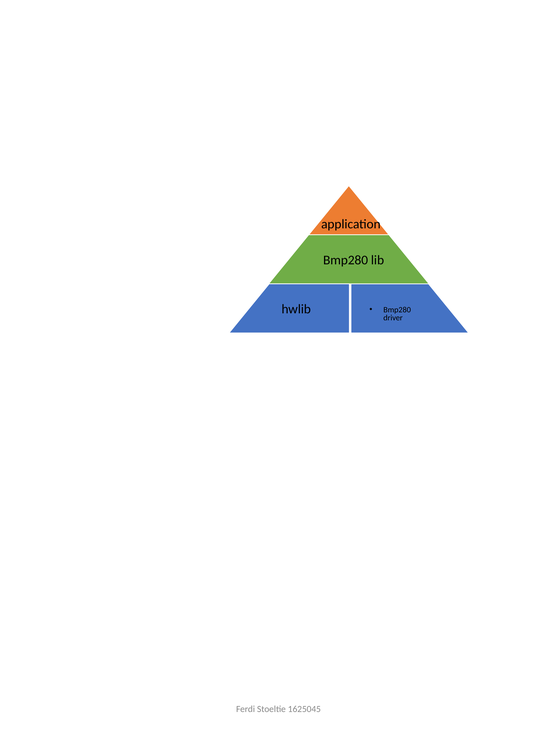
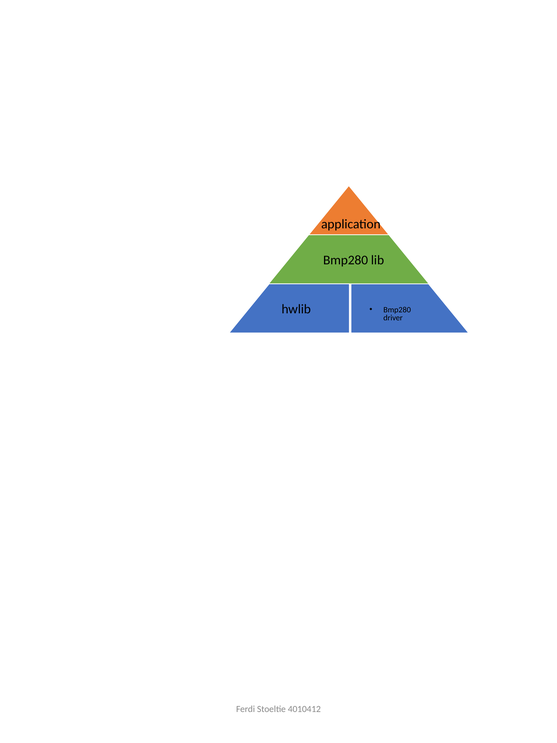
1625045: 1625045 -> 4010412 (304, 709)
